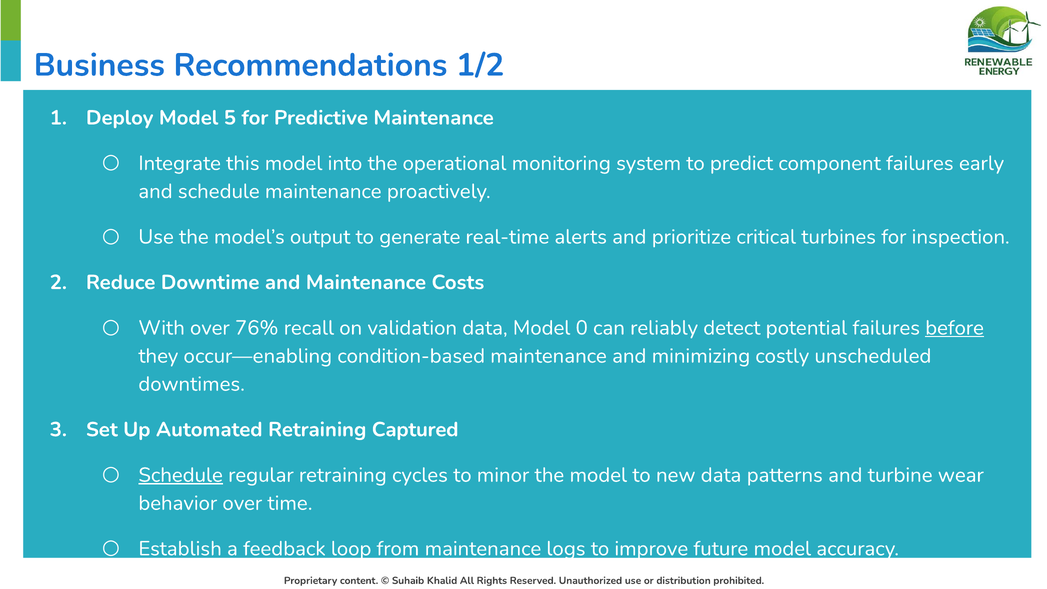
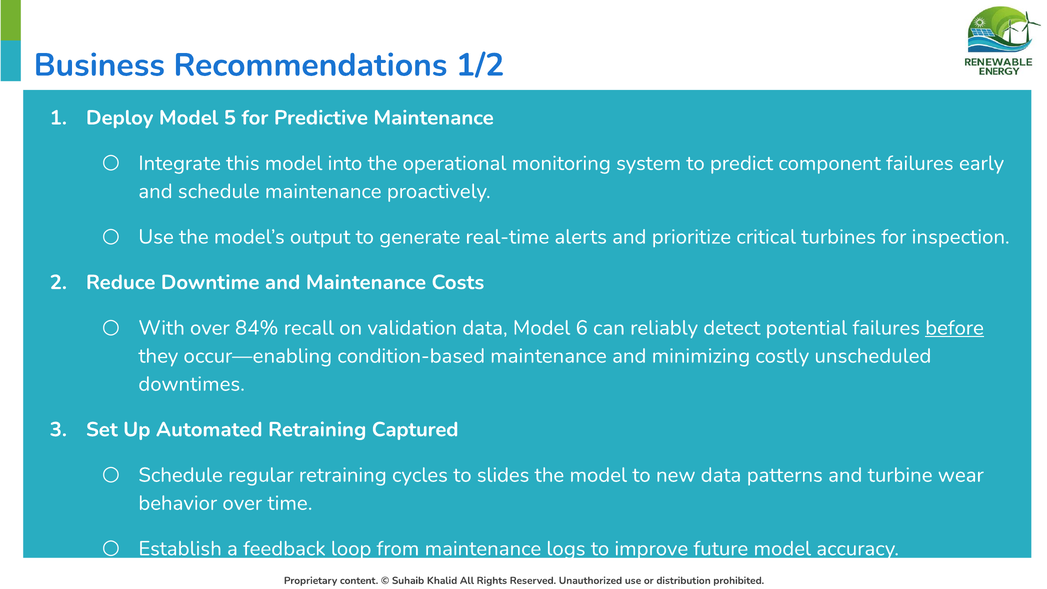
76%: 76% -> 84% (257, 328)
0: 0 -> 6 (582, 328)
Schedule underline: present -> none (181, 475)
minor: minor -> slides (503, 475)
